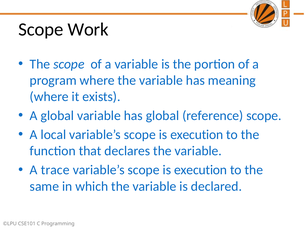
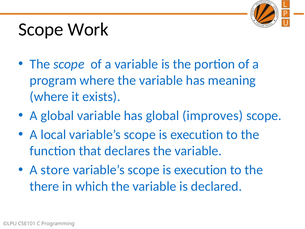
reference: reference -> improves (213, 116)
trace: trace -> store (55, 170)
same: same -> there (44, 186)
